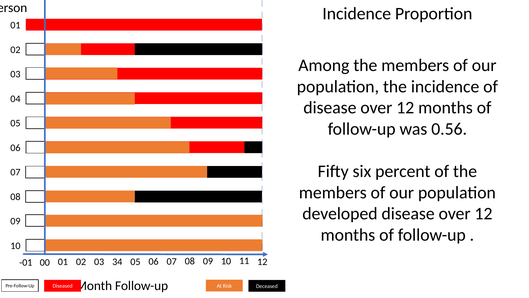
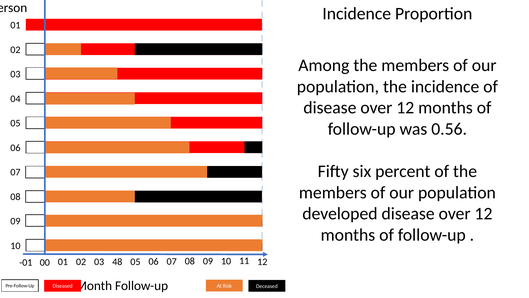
34: 34 -> 48 (117, 261)
